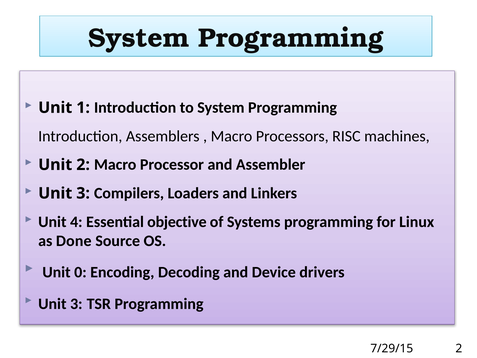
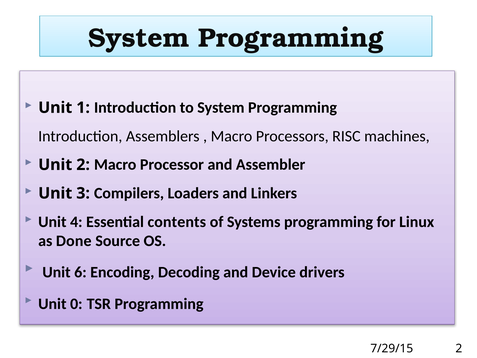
objective: objective -> contents (177, 222)
0: 0 -> 6 (80, 272)
3: 3 -> 0 (76, 304)
